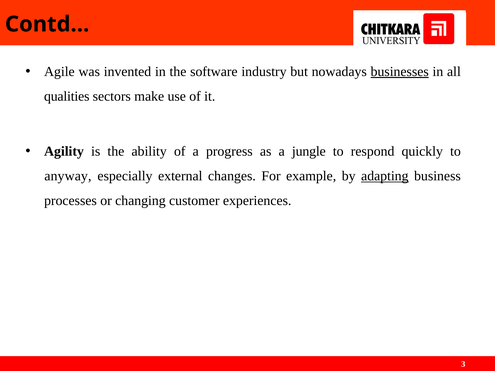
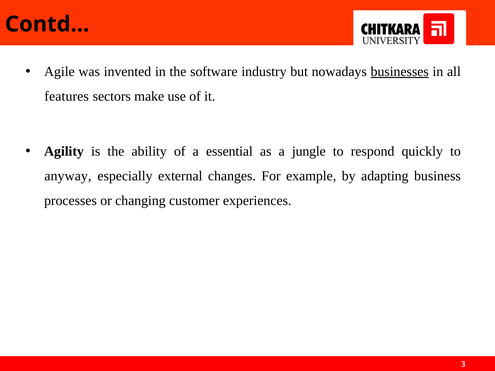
qualities: qualities -> features (67, 96)
progress: progress -> essential (229, 151)
adapting underline: present -> none (385, 176)
